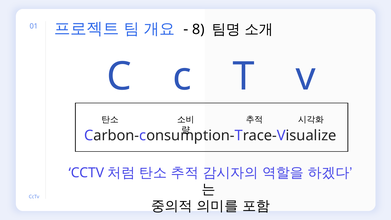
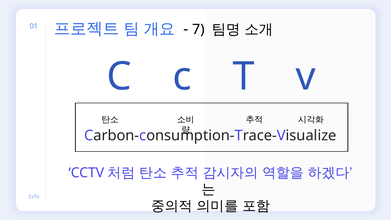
8: 8 -> 7 (198, 29)
